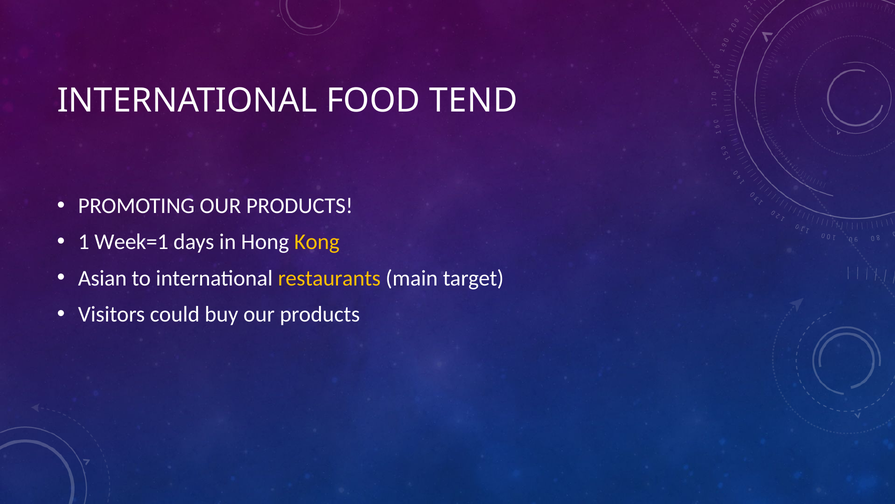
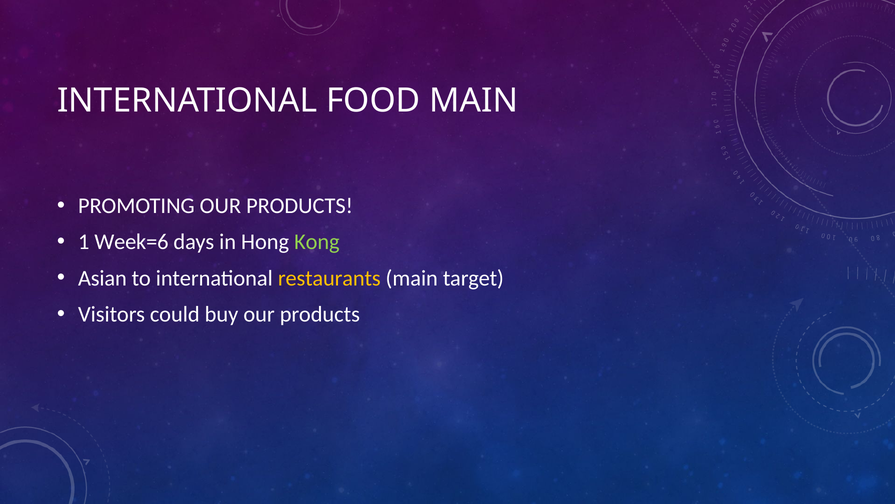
FOOD TEND: TEND -> MAIN (474, 101)
Week=1: Week=1 -> Week=6 (131, 242)
Kong colour: yellow -> light green (317, 242)
